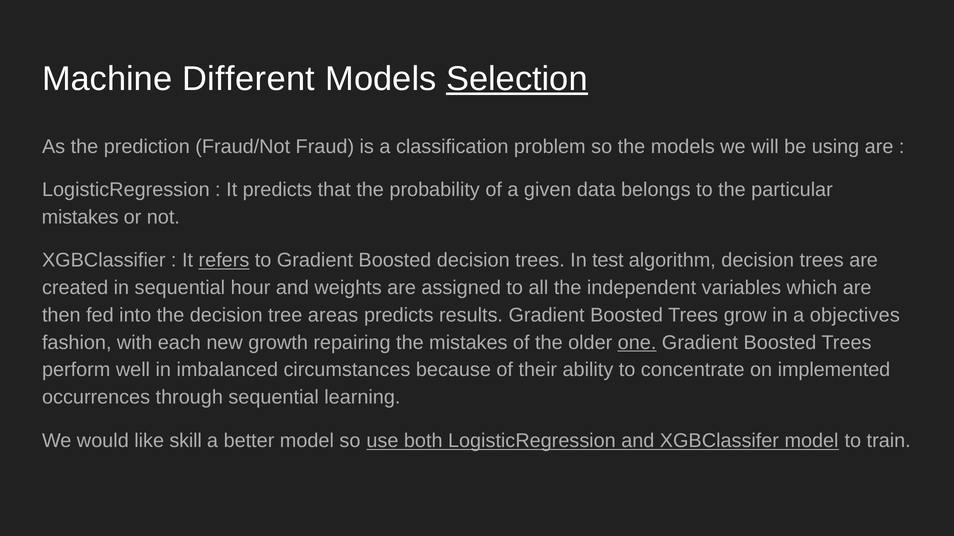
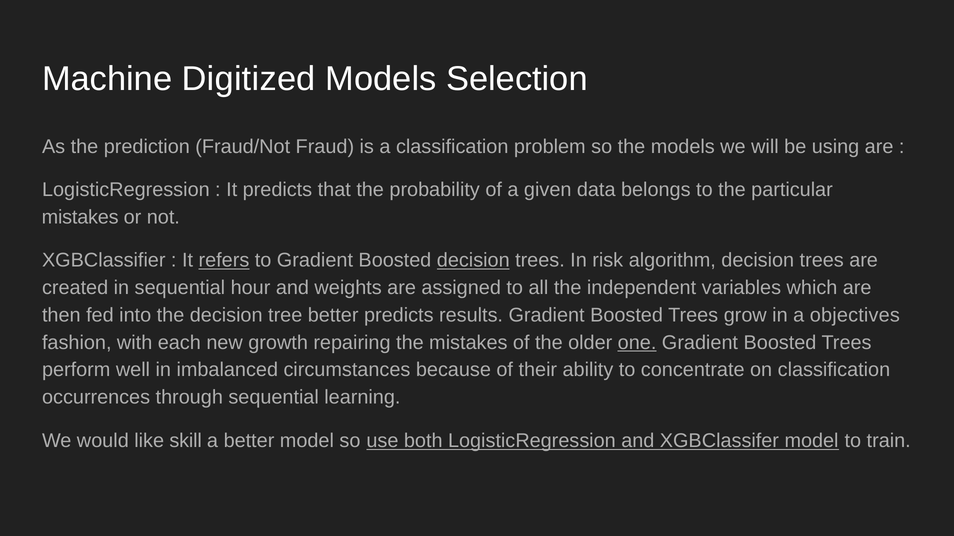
Different: Different -> Digitized (249, 79)
Selection underline: present -> none (517, 79)
decision underline: none -> present (473, 261)
test: test -> risk (608, 261)
tree areas: areas -> better (333, 316)
on implemented: implemented -> classification (834, 370)
